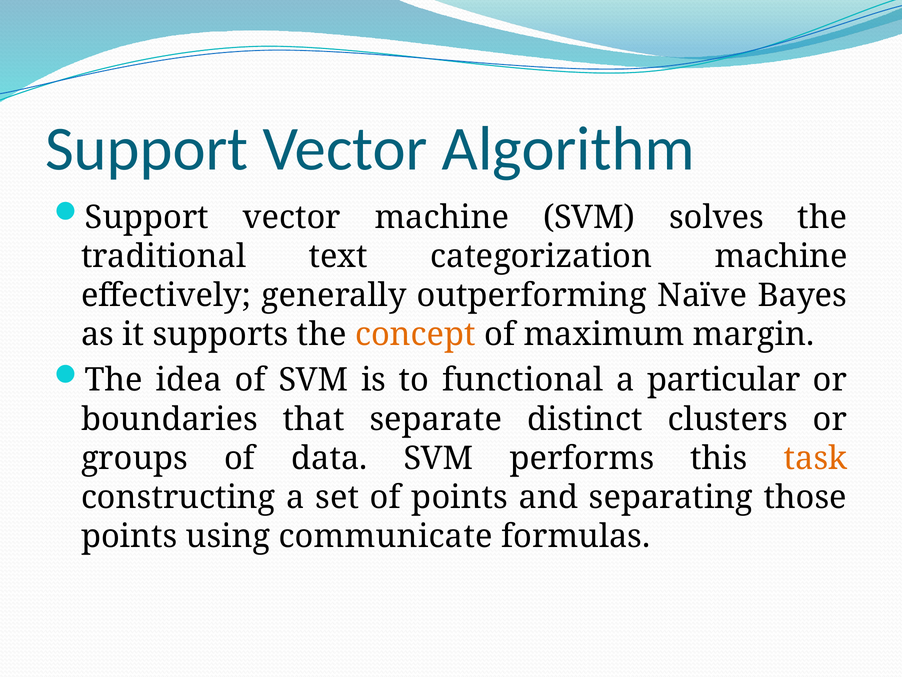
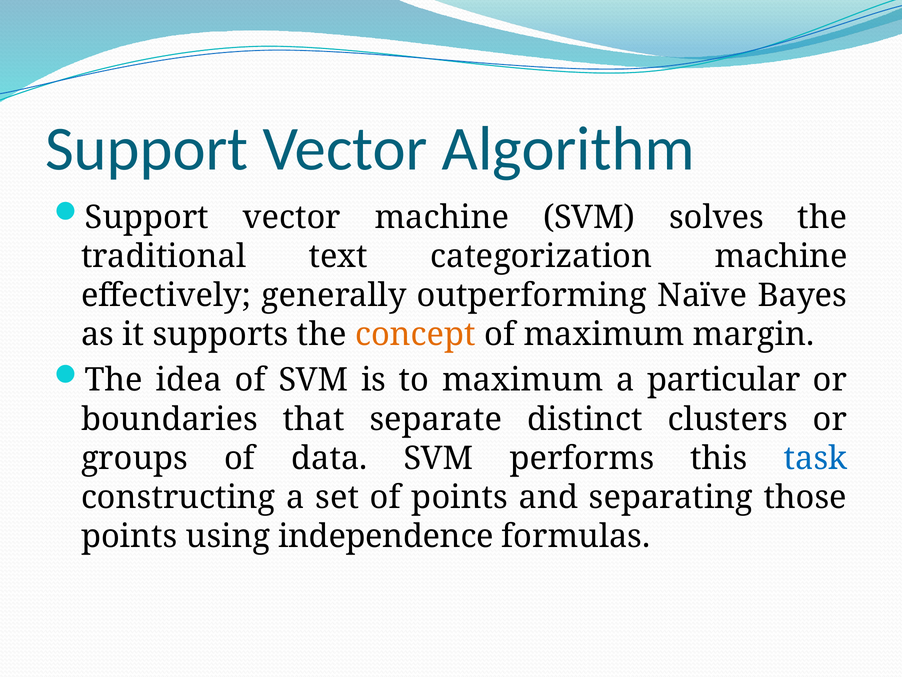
to functional: functional -> maximum (523, 380)
task colour: orange -> blue (816, 458)
communicate: communicate -> independence (386, 536)
